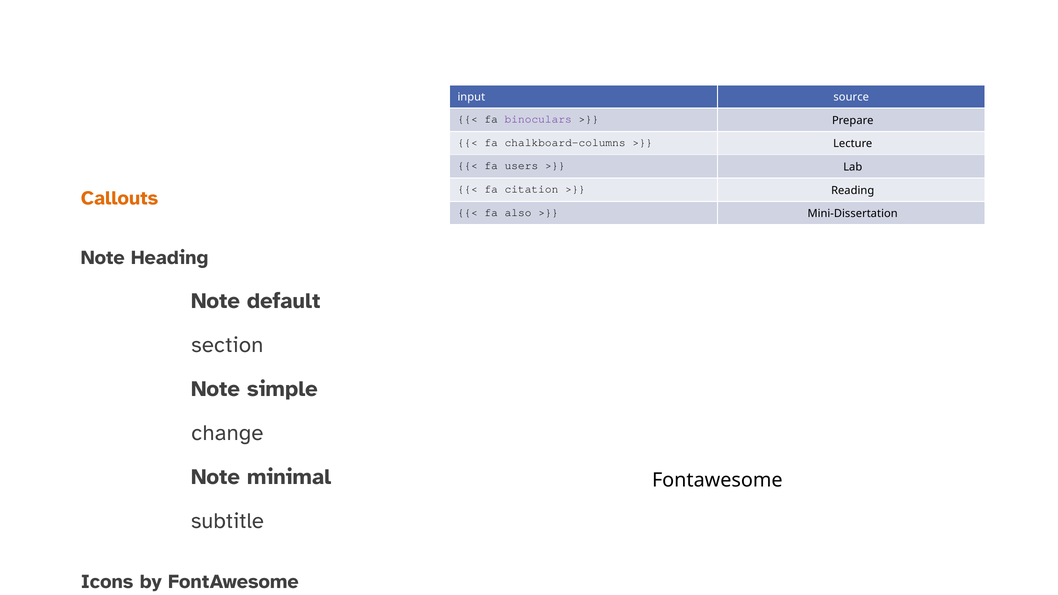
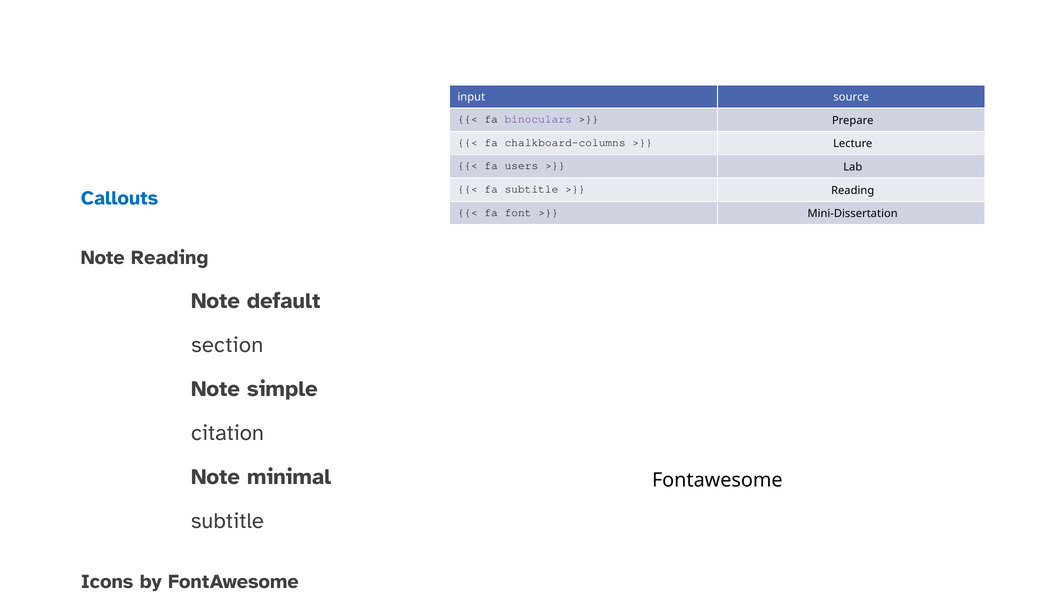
fa citation: citation -> subtitle (531, 189)
Callouts colour: orange -> blue (120, 198)
fa also: also -> font (518, 212)
Note Heading: Heading -> Reading (170, 258)
change: change -> citation (227, 433)
